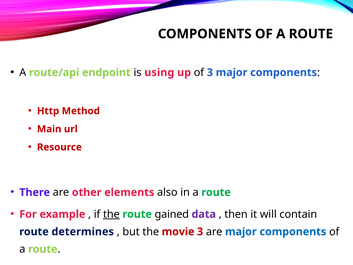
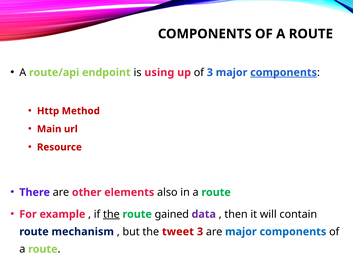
components underline: none -> present (284, 72)
determines: determines -> mechanism (83, 231)
movie: movie -> tweet (178, 231)
